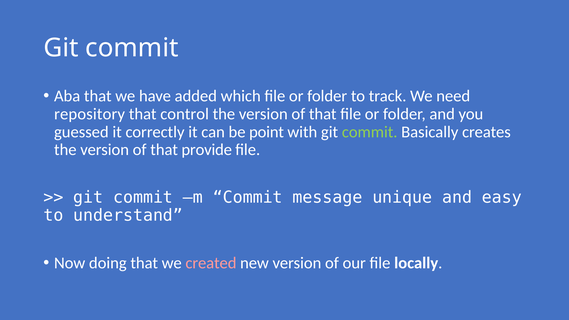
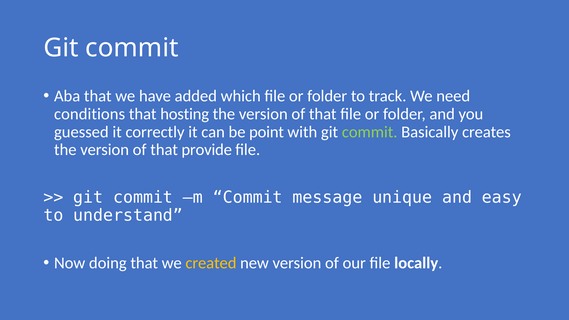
repository: repository -> conditions (90, 114)
control: control -> hosting (185, 114)
created colour: pink -> yellow (211, 263)
